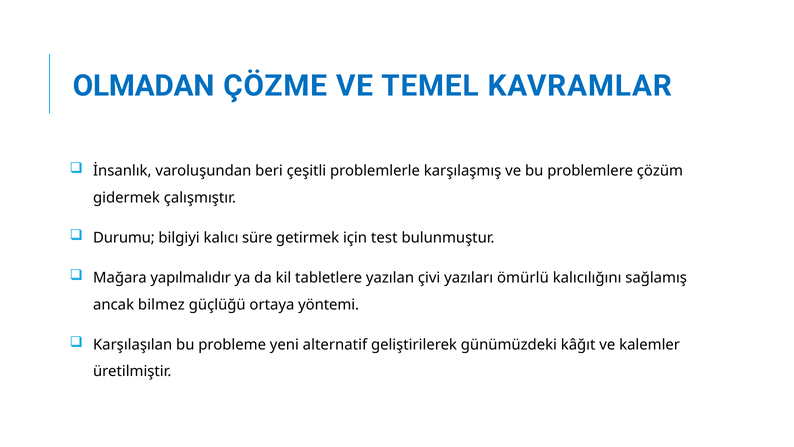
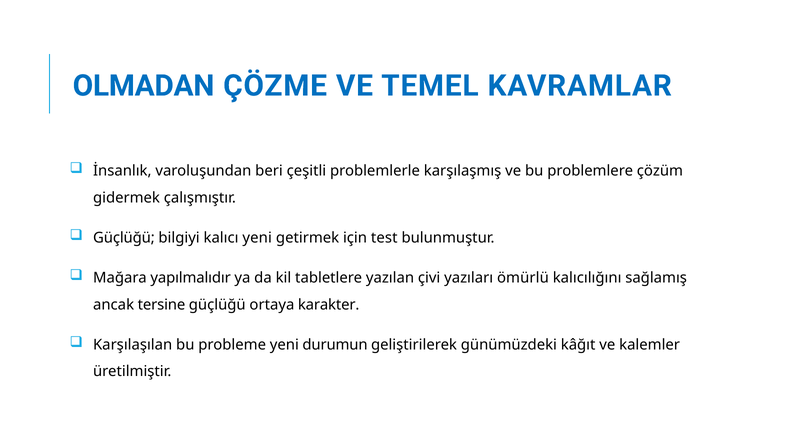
Durumu: Durumu -> Güçlüğü (124, 238)
kalıcı süre: süre -> yeni (257, 238)
bilmez: bilmez -> tersine (162, 304)
yöntemi: yöntemi -> karakter (329, 304)
alternatif: alternatif -> durumun (335, 344)
